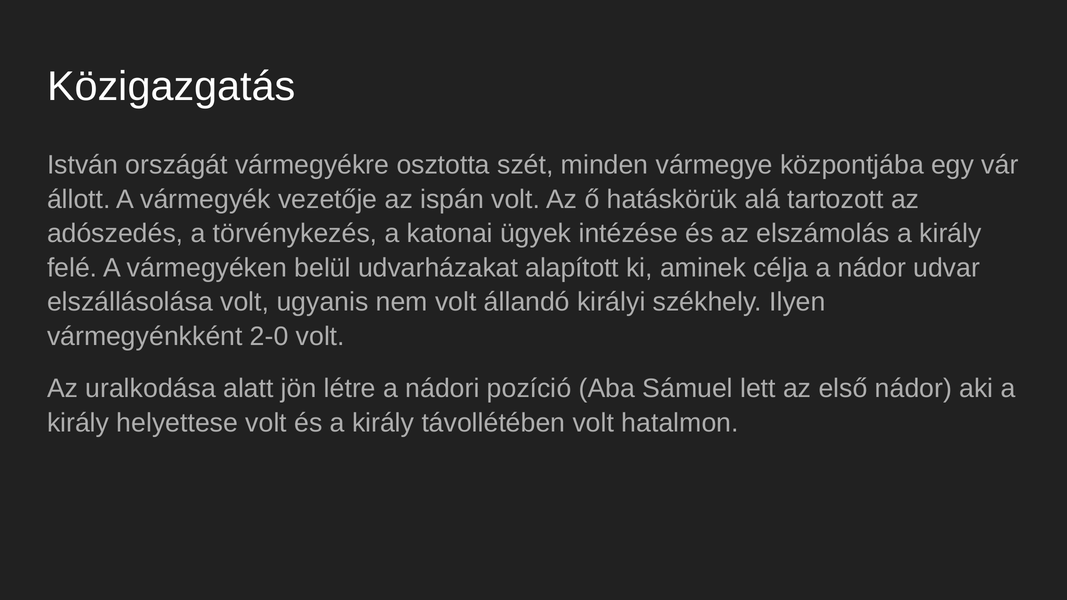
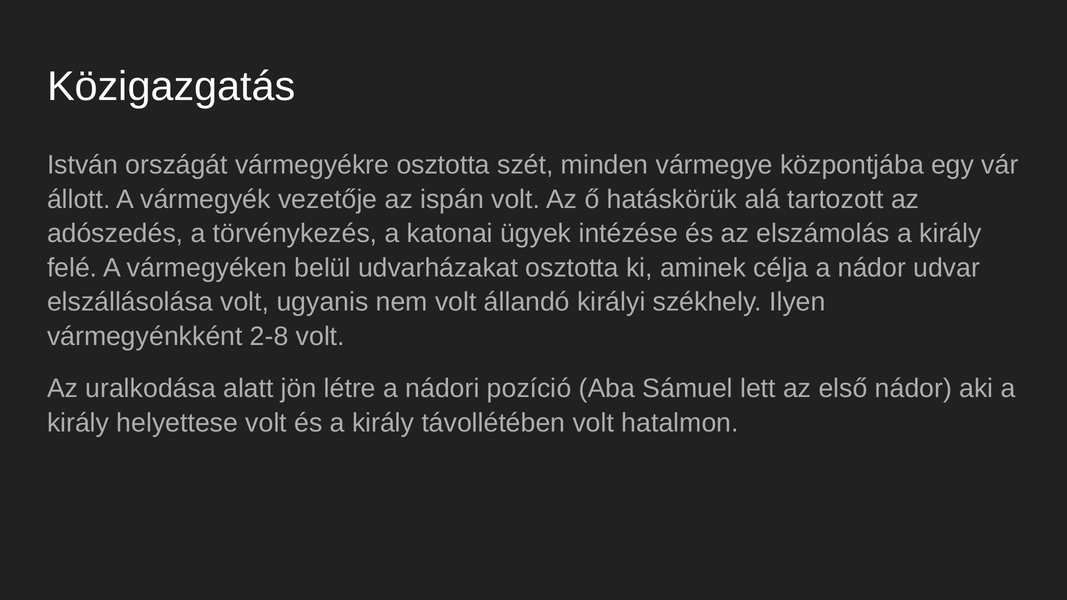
udvarházakat alapított: alapított -> osztotta (572, 268)
2-0: 2-0 -> 2-8 (269, 337)
